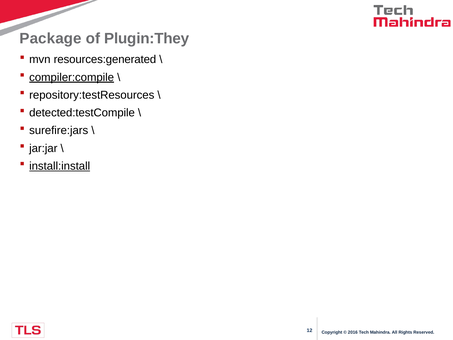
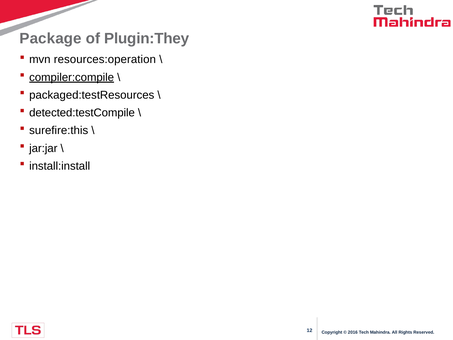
resources:generated: resources:generated -> resources:operation (105, 59)
repository:testResources: repository:testResources -> packaged:testResources (92, 95)
surefire:jars: surefire:jars -> surefire:this (59, 130)
install:install underline: present -> none (60, 166)
